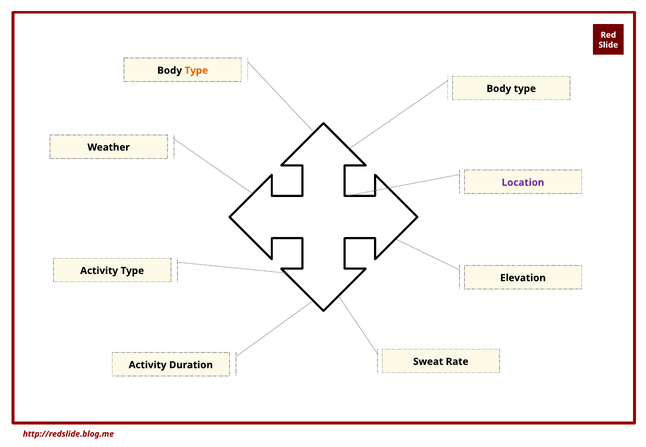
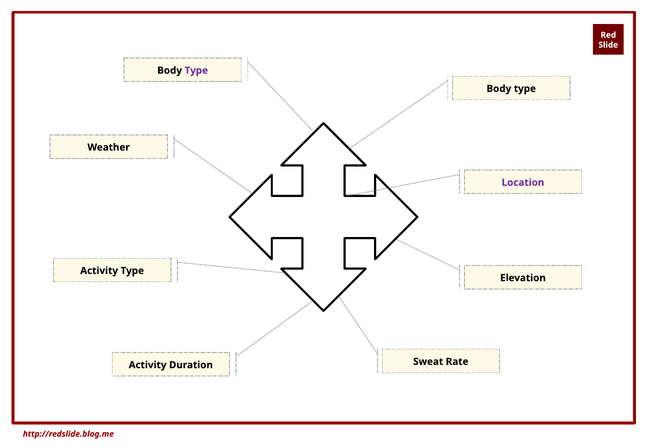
Type colour: orange -> purple (196, 71)
